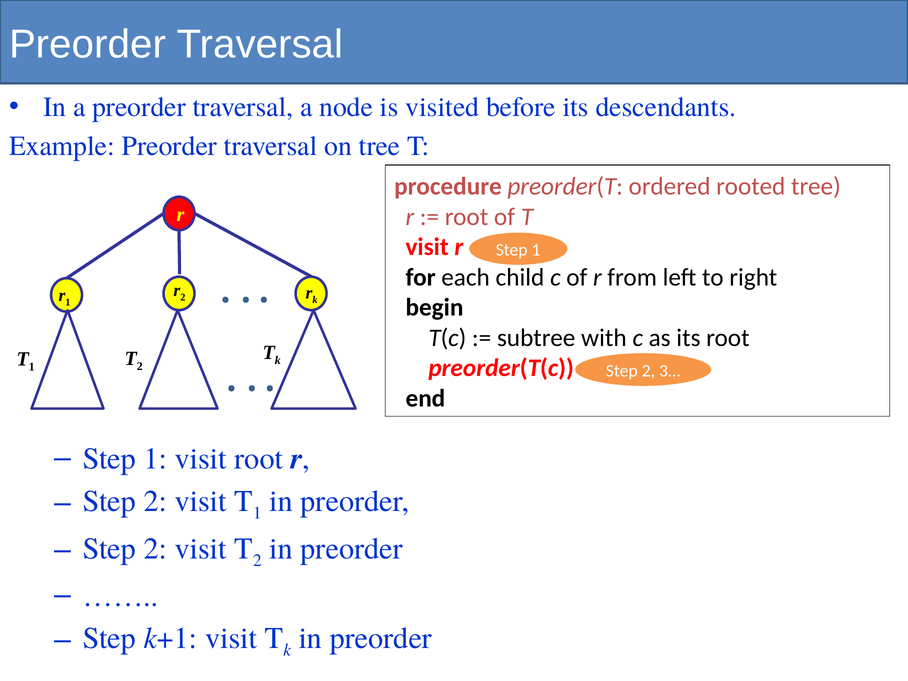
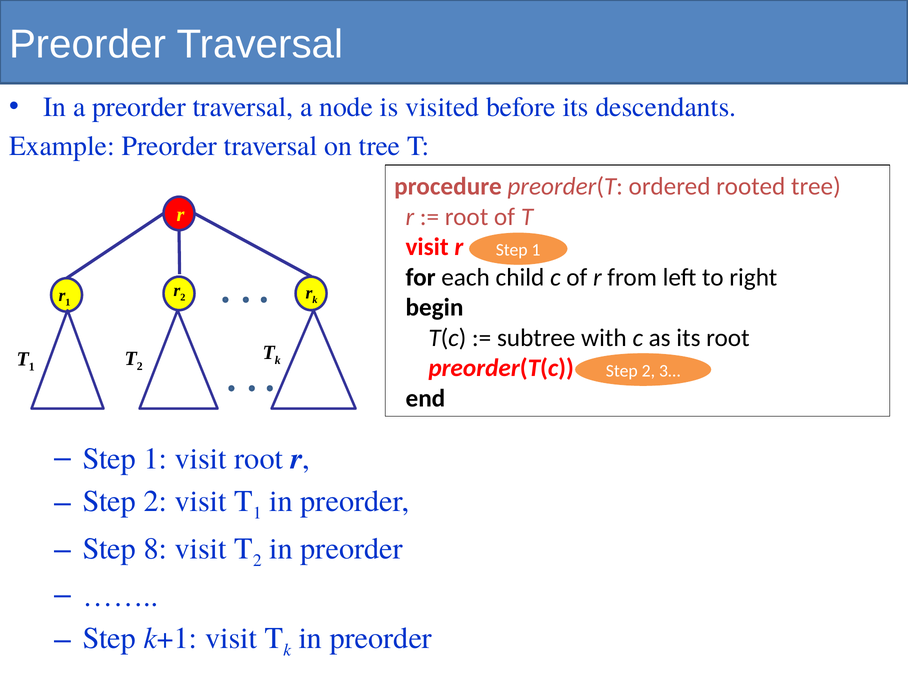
2: 2 -> 8 (155, 549)
